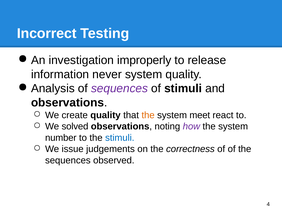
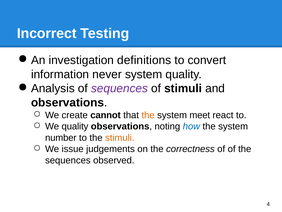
improperly: improperly -> definitions (144, 60)
release: release -> convert (207, 60)
create quality: quality -> cannot (106, 115)
We solved: solved -> quality (75, 126)
how colour: purple -> blue (191, 126)
stimuli colour: blue -> orange (120, 137)
